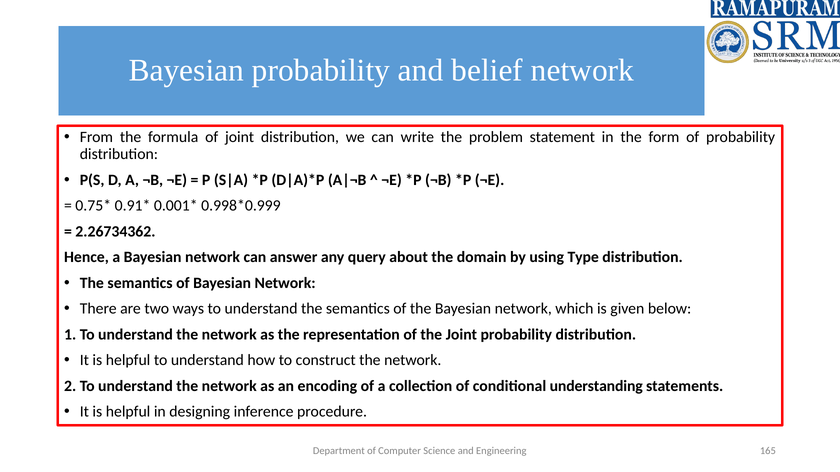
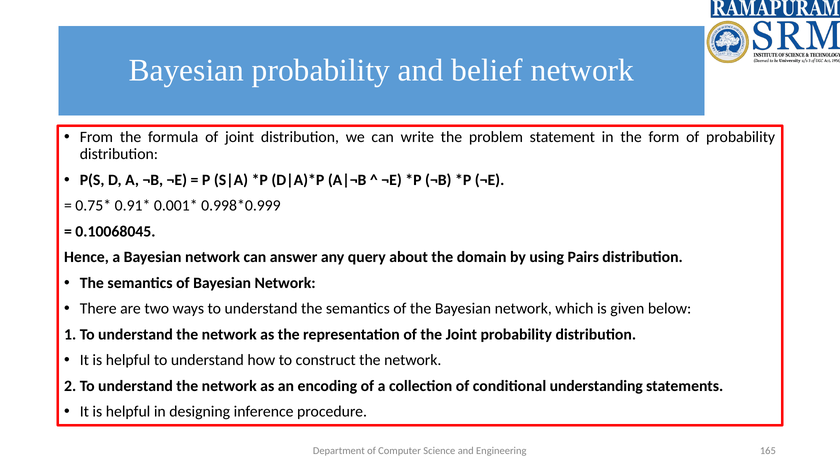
2.26734362: 2.26734362 -> 0.10068045 (115, 232)
Type: Type -> Pairs (583, 257)
